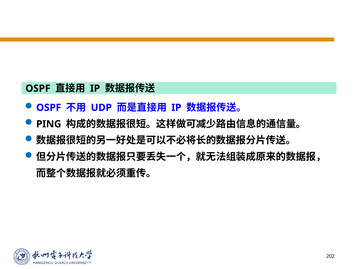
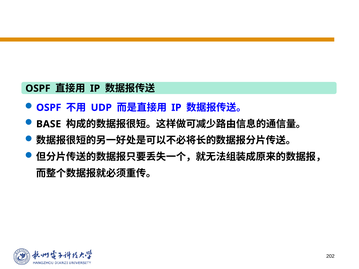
PING: PING -> BASE (49, 124)
